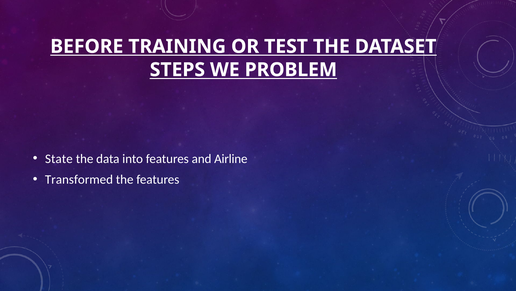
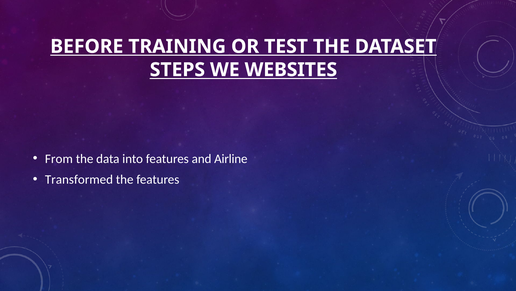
PROBLEM: PROBLEM -> WEBSITES (291, 70)
State: State -> From (59, 158)
